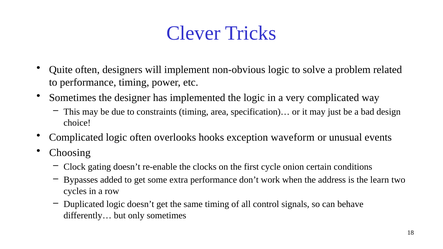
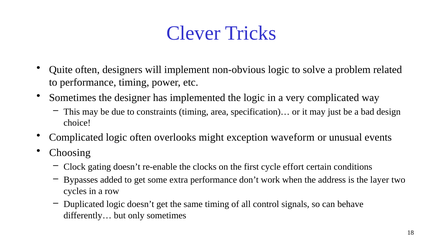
hooks: hooks -> might (211, 137)
onion: onion -> effort (293, 167)
learn: learn -> layer (380, 180)
